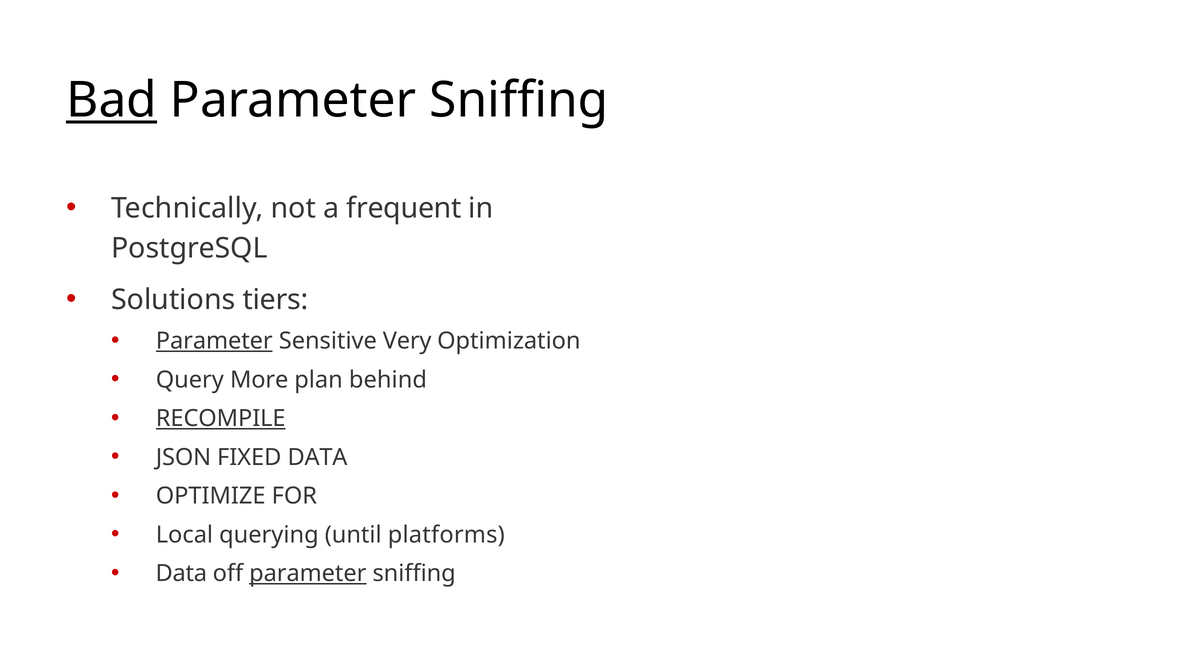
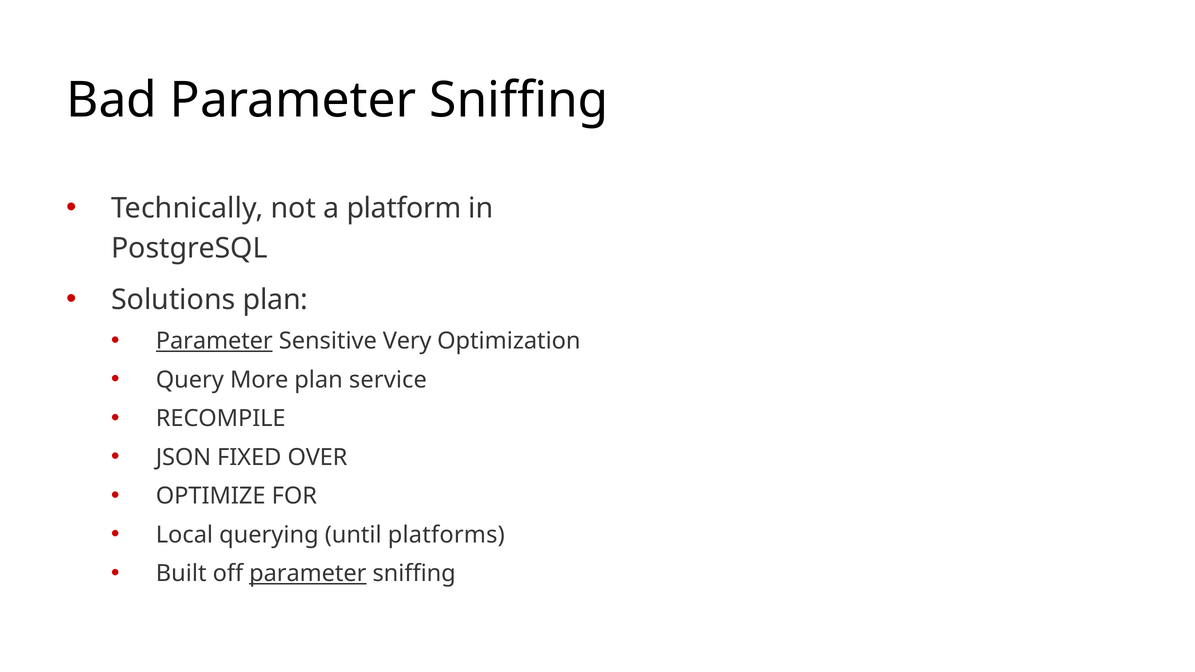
Bad underline: present -> none (112, 100)
frequent: frequent -> platform (404, 208)
Solutions tiers: tiers -> plan (275, 300)
behind: behind -> service (388, 380)
RECOMPILE underline: present -> none (221, 419)
FIXED DATA: DATA -> OVER (317, 458)
Data: Data -> Built (181, 574)
